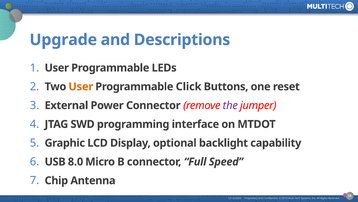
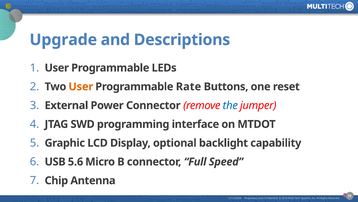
Click: Click -> Rate (189, 86)
the colour: purple -> blue (230, 105)
8.0: 8.0 -> 5.6 (76, 161)
